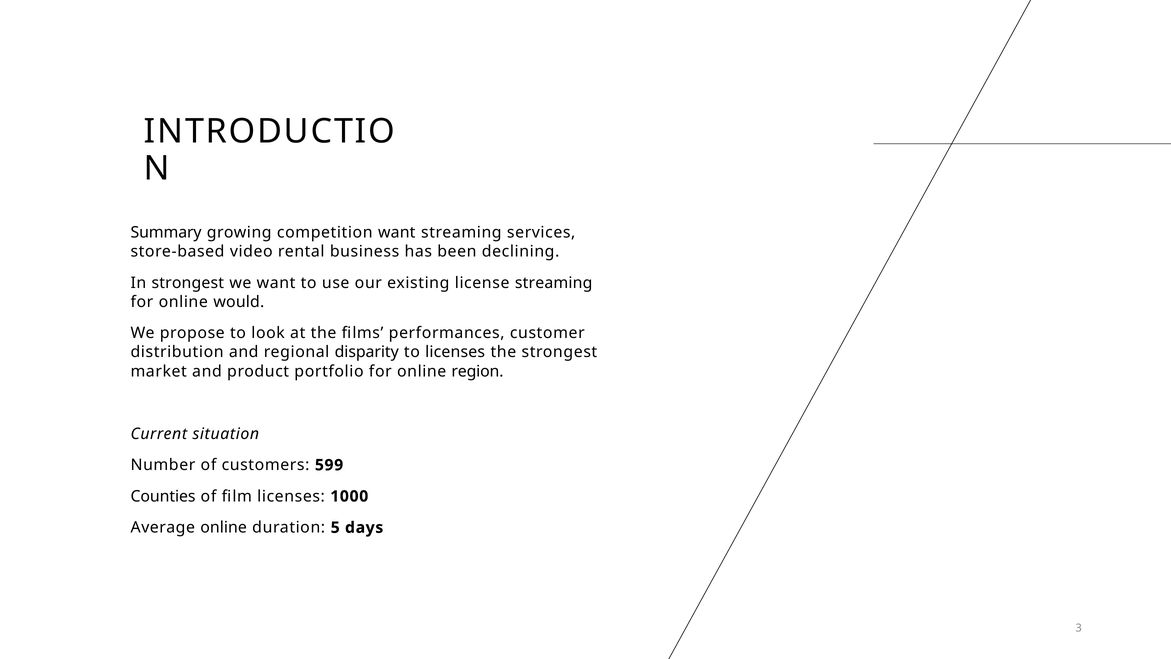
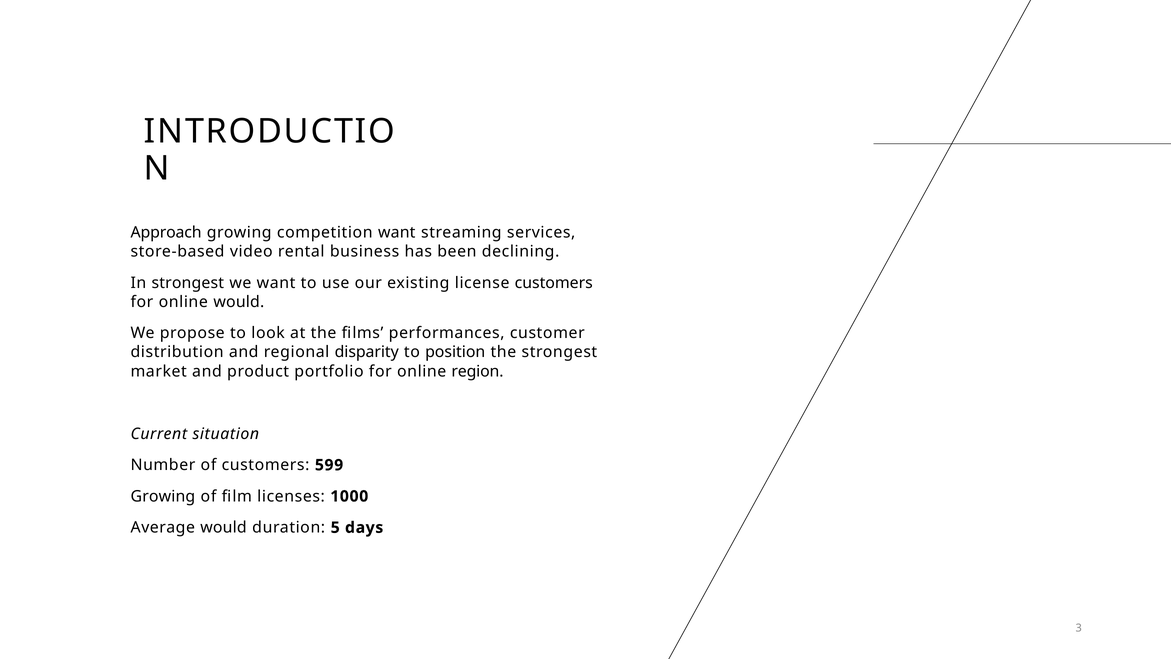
Summary: Summary -> Approach (166, 232)
license streaming: streaming -> customers (554, 283)
to licenses: licenses -> position (455, 352)
Counties: Counties -> Growing (163, 496)
Average online: online -> would (224, 527)
